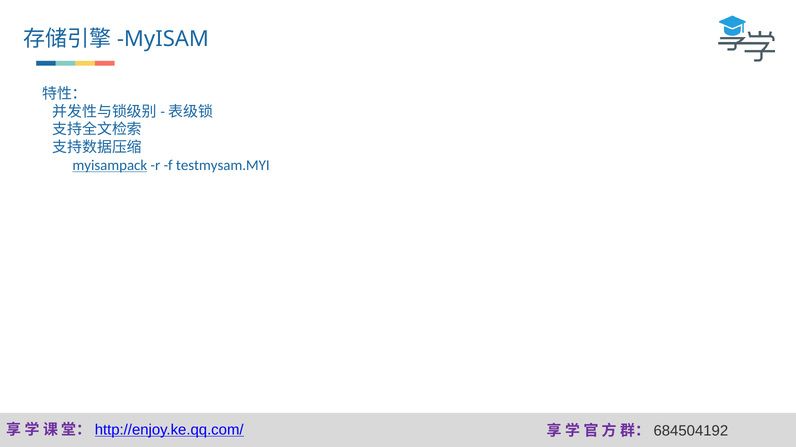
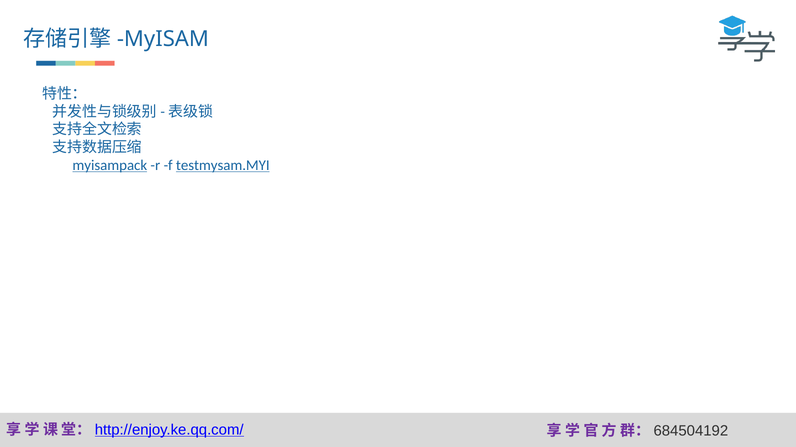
testmysam.MYI underline: none -> present (223, 166)
